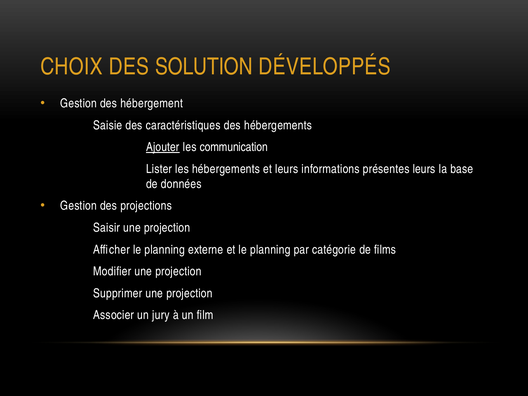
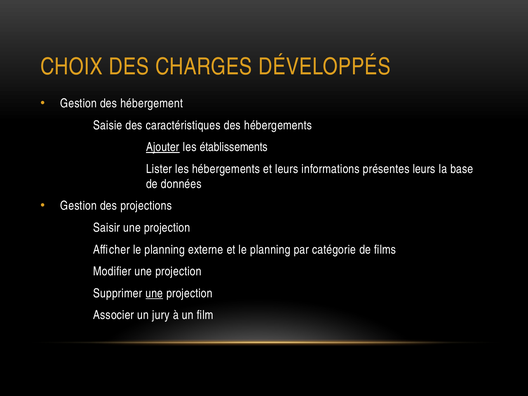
SOLUTION: SOLUTION -> CHARGES (204, 67)
communication: communication -> établissements (234, 147)
une underline: none -> present (154, 293)
